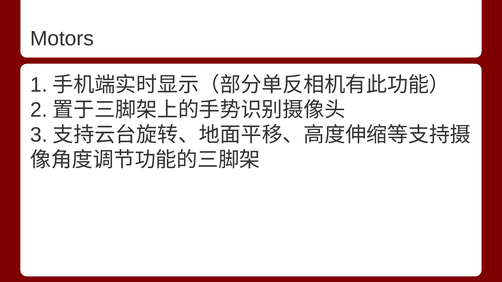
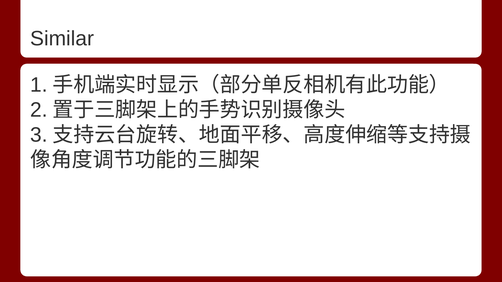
Motors: Motors -> Similar (62, 39)
